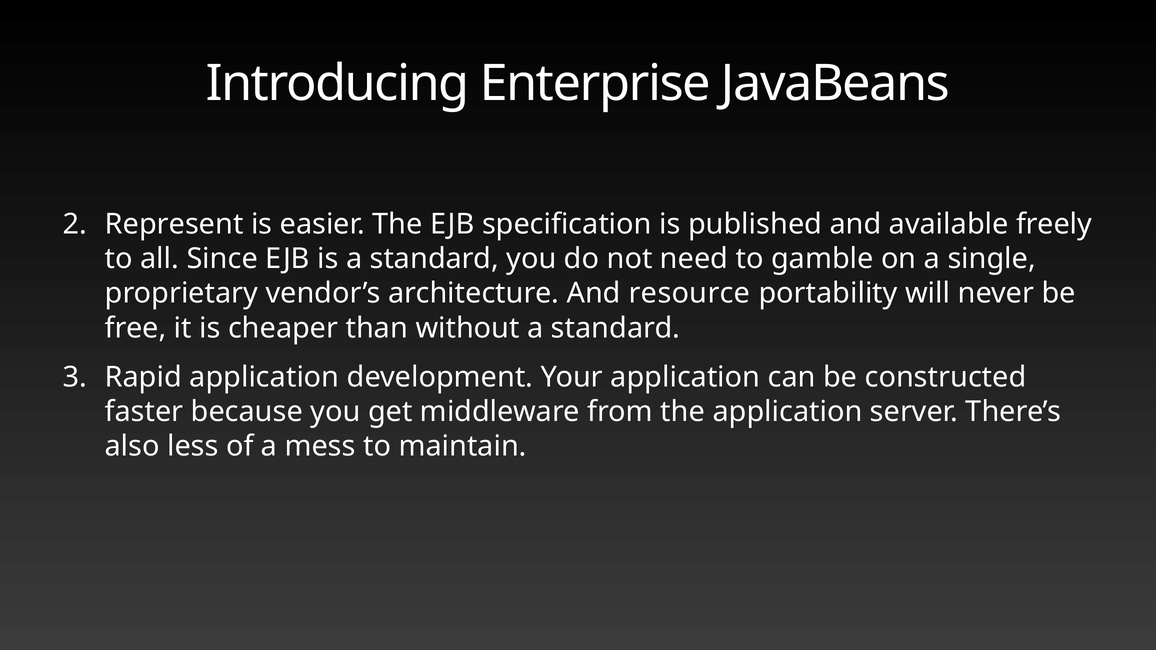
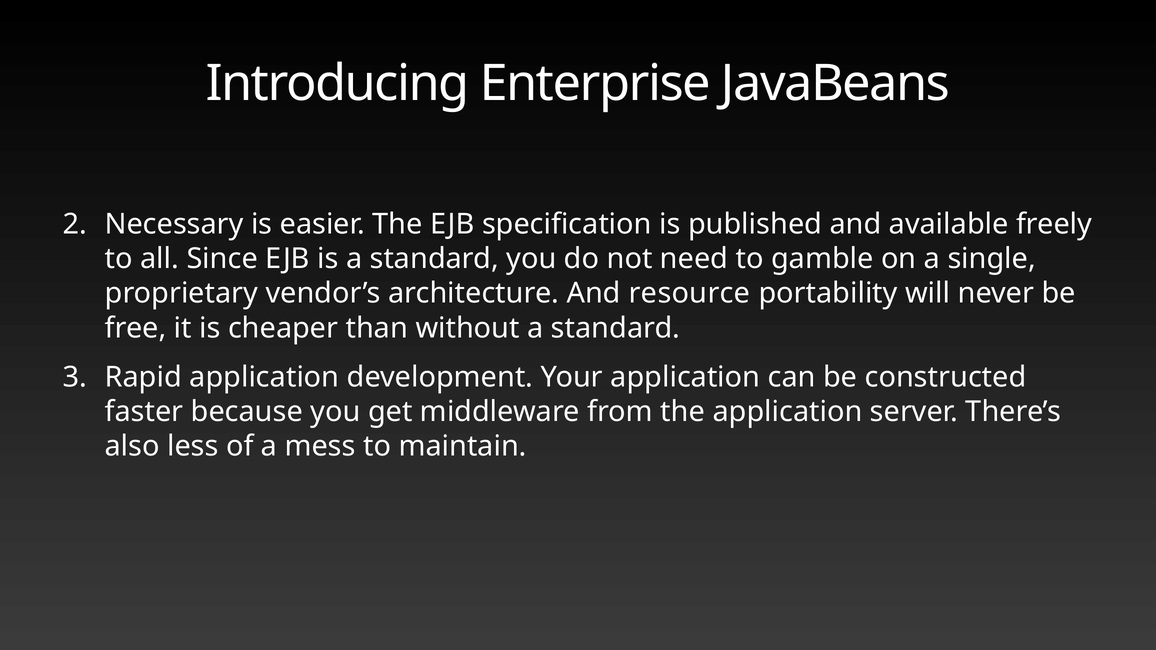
Represent: Represent -> Necessary (174, 224)
